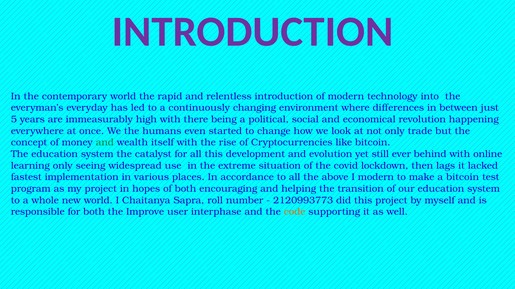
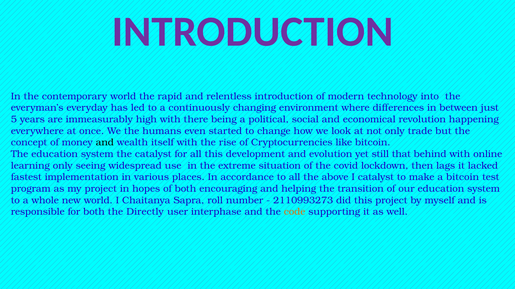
and colour: green -> black (105, 143)
ever: ever -> that (401, 154)
I modern: modern -> catalyst (376, 178)
2120993773: 2120993773 -> 2110993273 (303, 201)
Improve: Improve -> Directly (145, 212)
